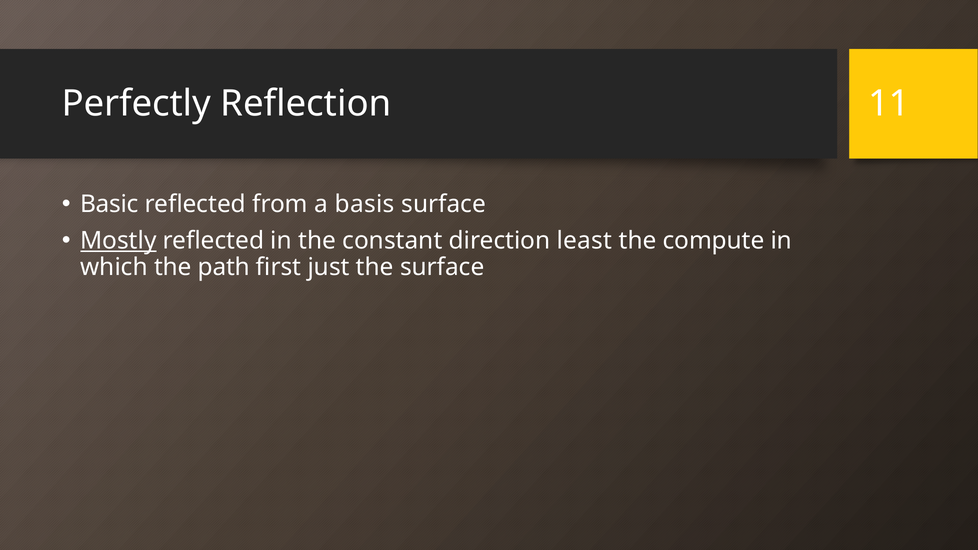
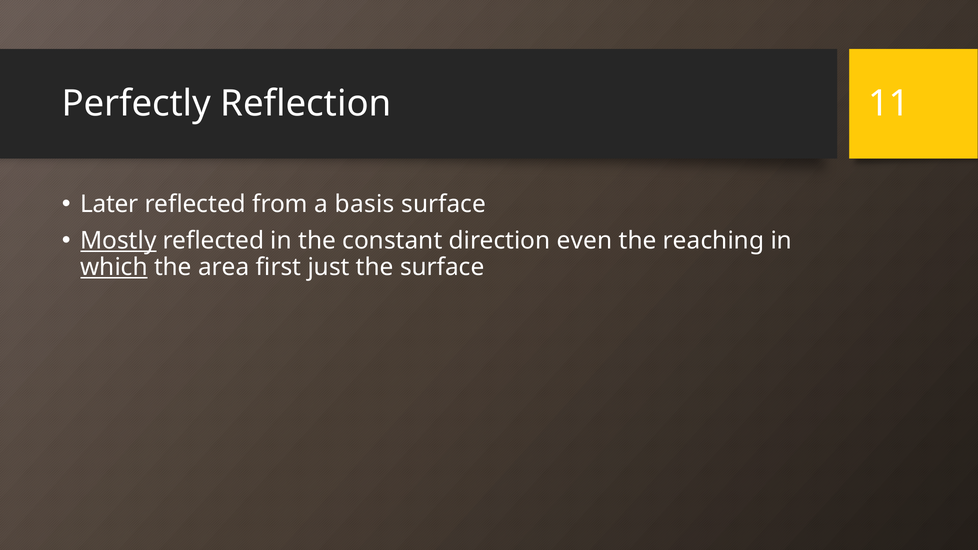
Basic: Basic -> Later (109, 204)
least: least -> even (584, 241)
compute: compute -> reaching (713, 241)
which underline: none -> present (114, 267)
path: path -> area (224, 267)
